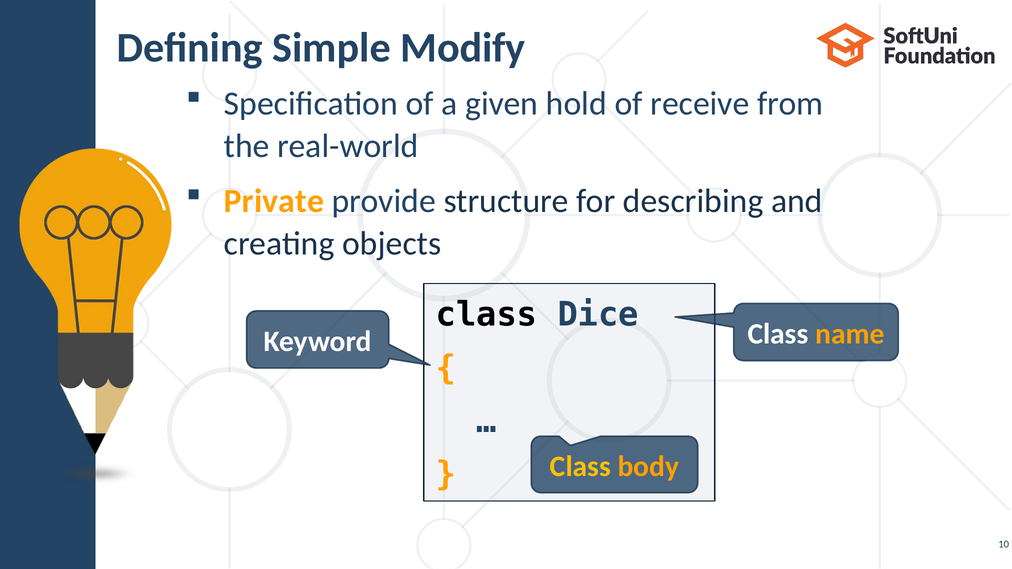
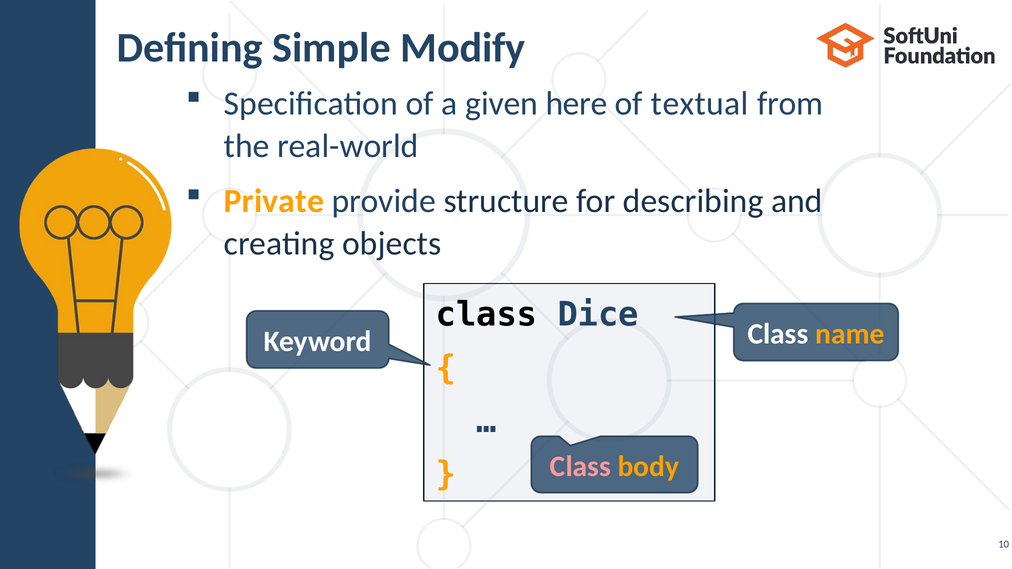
hold: hold -> here (577, 104)
receive: receive -> textual (700, 104)
Class colour: yellow -> pink (580, 467)
